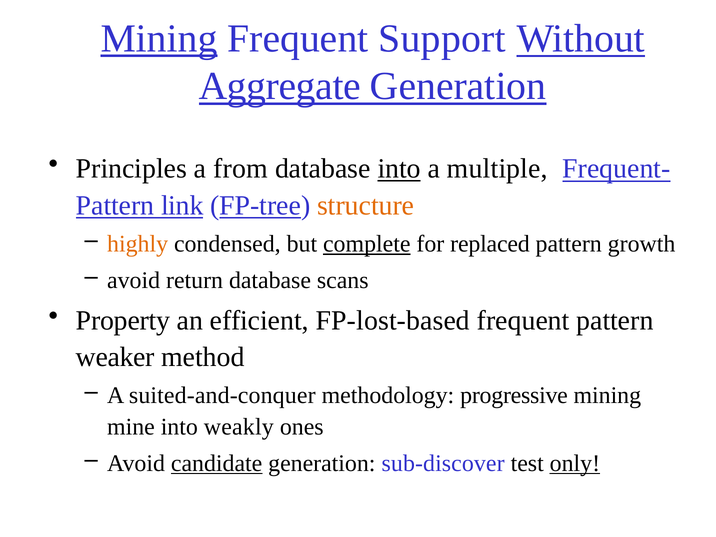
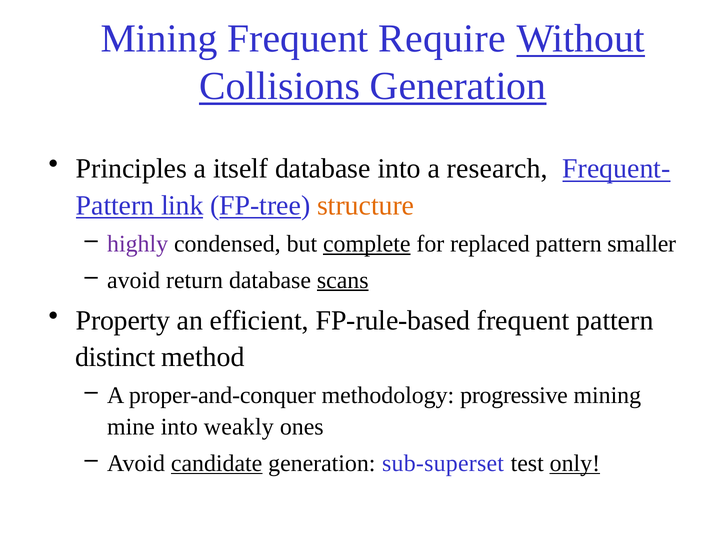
Mining underline: present -> none (159, 39)
Support: Support -> Require (442, 39)
Aggregate: Aggregate -> Collisions (280, 86)
from: from -> itself (241, 169)
into underline: present -> none (399, 169)
multiple: multiple -> research (497, 169)
highly colour: orange -> purple (138, 244)
growth: growth -> smaller (642, 244)
scans underline: none -> present (343, 280)
FP-lost-based: FP-lost-based -> FP-rule-based (393, 320)
weaker: weaker -> distinct (115, 357)
suited-and-conquer: suited-and-conquer -> proper-and-conquer (222, 396)
sub-discover: sub-discover -> sub-superset (443, 463)
